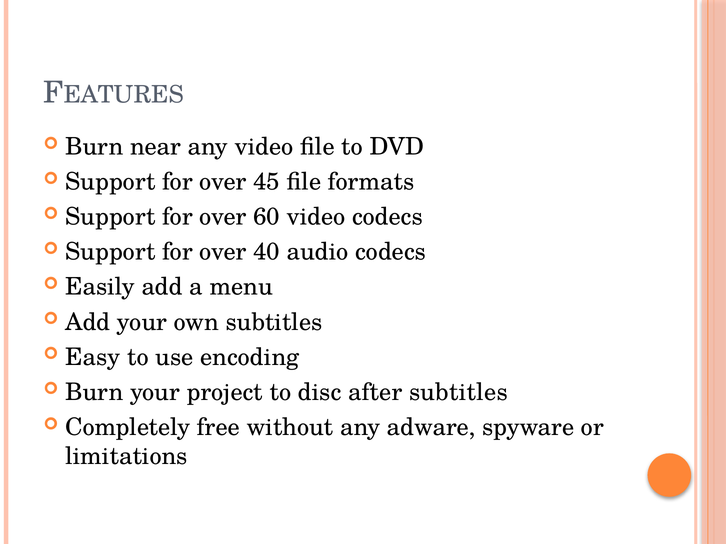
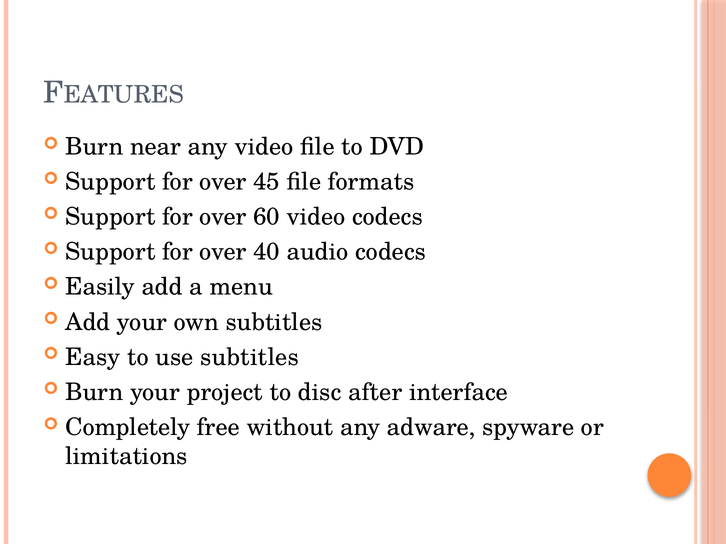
use encoding: encoding -> subtitles (250, 357)
after subtitles: subtitles -> interface (459, 393)
